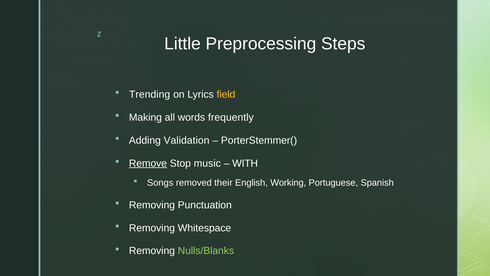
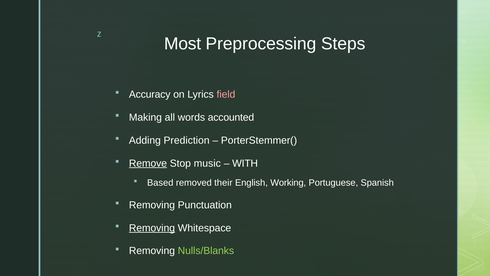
Little: Little -> Most (183, 44)
Trending: Trending -> Accuracy (150, 94)
field colour: yellow -> pink (226, 94)
frequently: frequently -> accounted (231, 117)
Validation: Validation -> Prediction (187, 140)
Songs: Songs -> Based (160, 182)
Removing underline: none -> present (152, 228)
